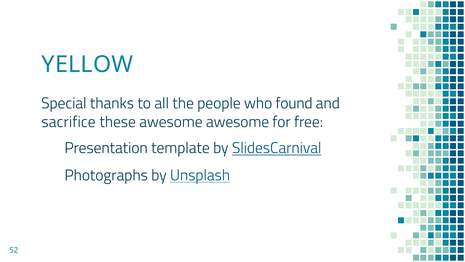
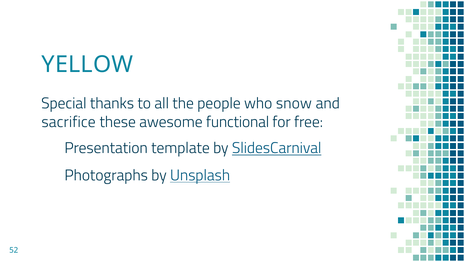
found: found -> snow (294, 103)
awesome awesome: awesome -> functional (238, 122)
